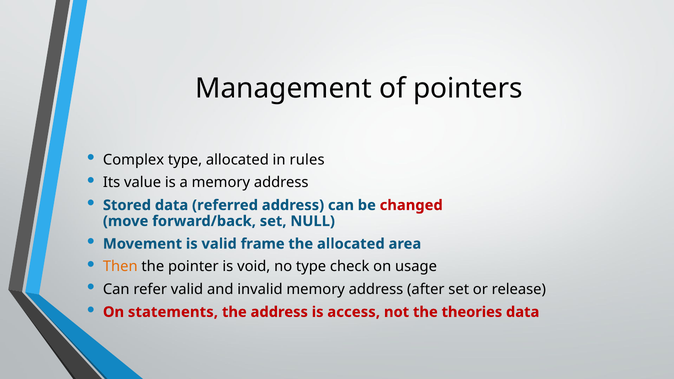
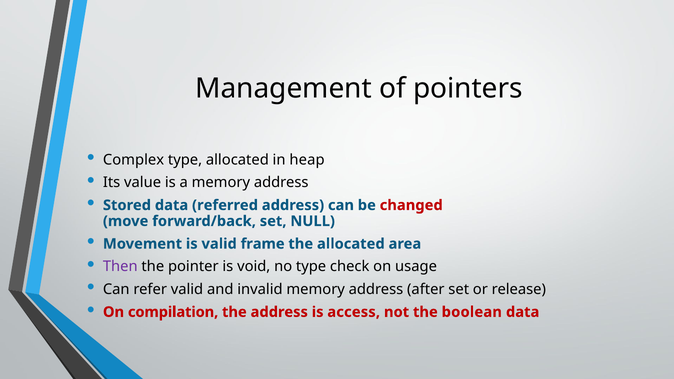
rules: rules -> heap (307, 160)
Then colour: orange -> purple (120, 267)
statements: statements -> compilation (173, 312)
theories: theories -> boolean (472, 312)
